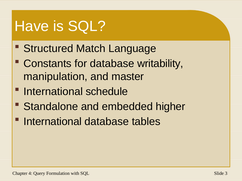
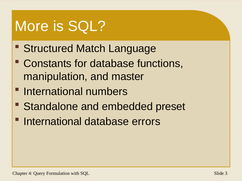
Have: Have -> More (32, 26)
writability: writability -> functions (160, 64)
schedule: schedule -> numbers (107, 92)
higher: higher -> preset (170, 107)
tables: tables -> errors (146, 122)
